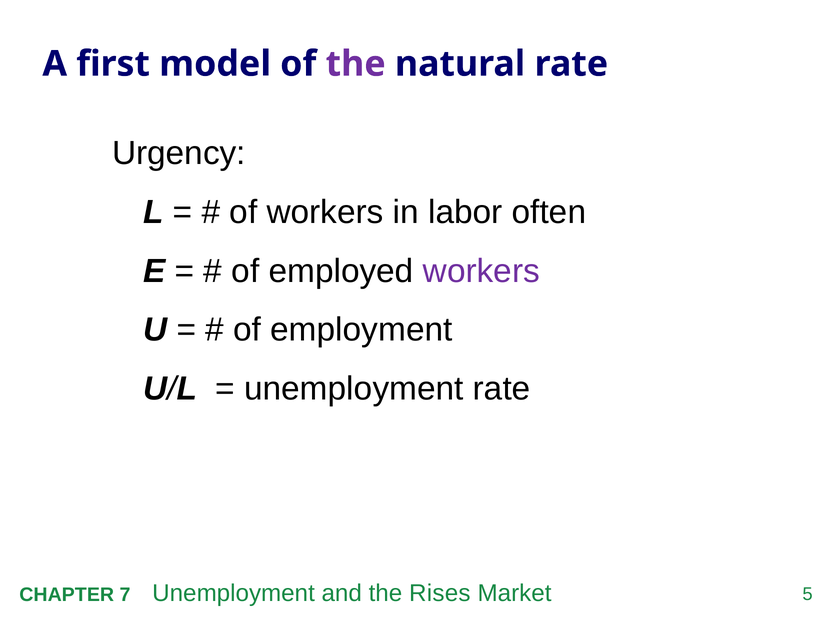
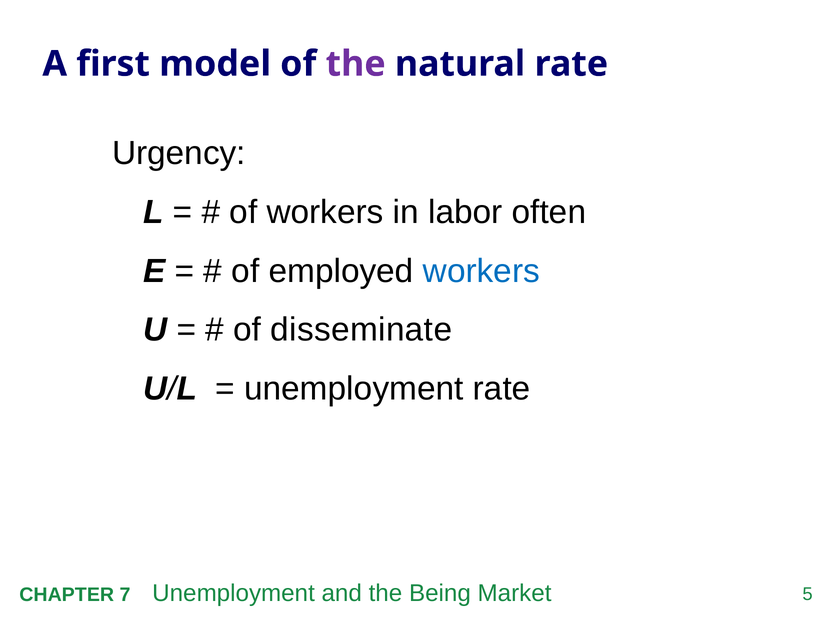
workers colour: purple -> blue (481, 271)
employment: employment -> disseminate (361, 330)
Rises: Rises -> Being (440, 593)
